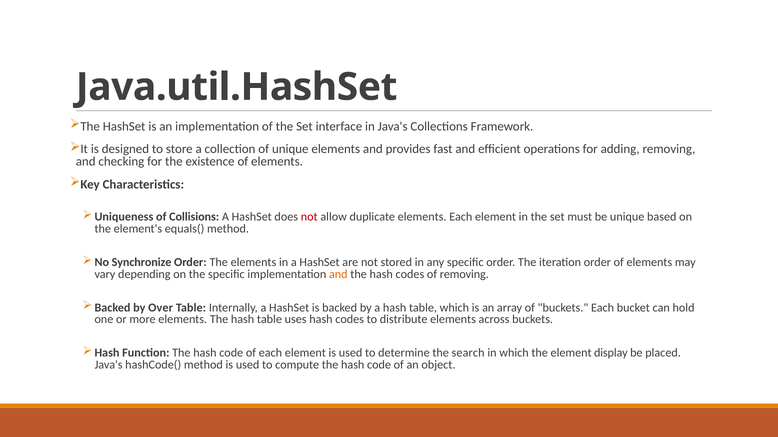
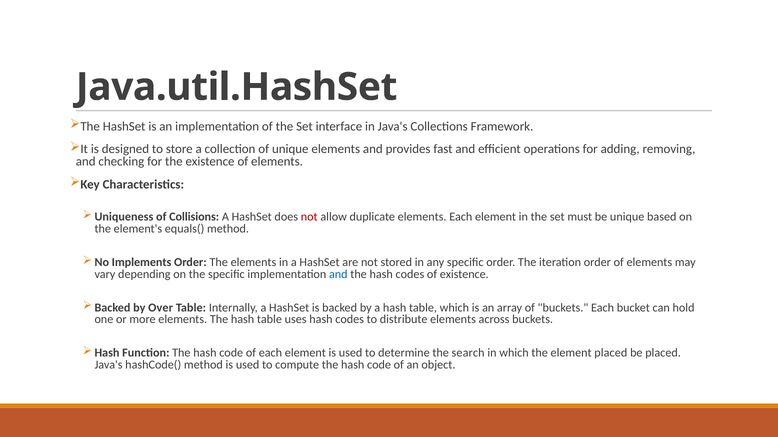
Synchronize: Synchronize -> Implements (142, 263)
and colour: orange -> blue (338, 274)
of removing: removing -> existence (464, 274)
element display: display -> placed (611, 353)
